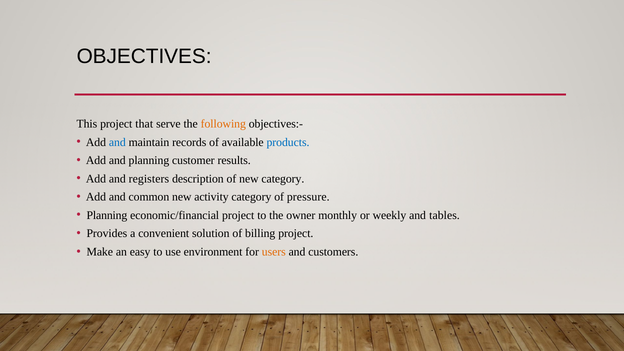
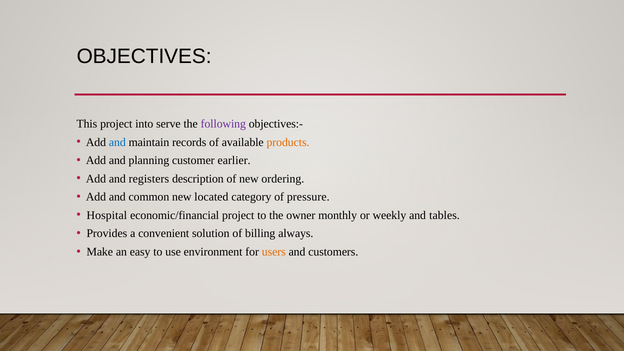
that: that -> into (144, 124)
following colour: orange -> purple (223, 124)
products colour: blue -> orange (288, 142)
results: results -> earlier (234, 160)
new category: category -> ordering (283, 179)
activity: activity -> located (211, 197)
Planning: Planning -> Hospital (107, 215)
billing project: project -> always (296, 234)
